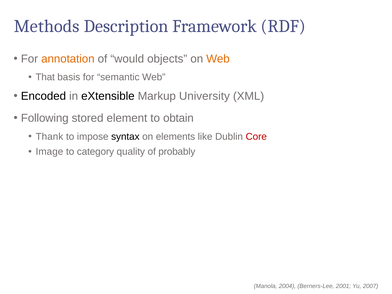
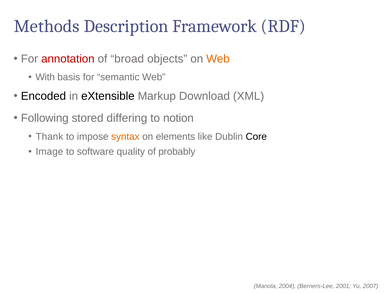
annotation colour: orange -> red (68, 59)
would: would -> broad (127, 59)
That: That -> With (45, 77)
University: University -> Download (204, 96)
element: element -> differing (127, 118)
obtain: obtain -> notion (178, 118)
syntax colour: black -> orange (125, 137)
Core colour: red -> black (256, 137)
category: category -> software (95, 152)
